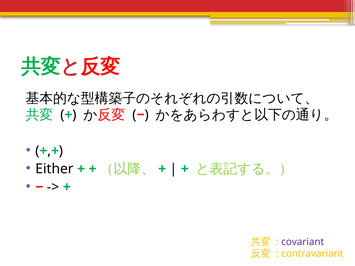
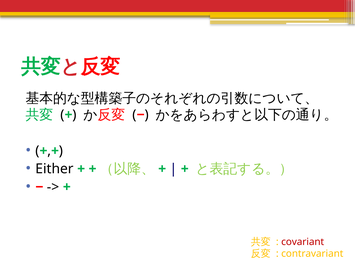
covariant colour: purple -> red (303, 242)
